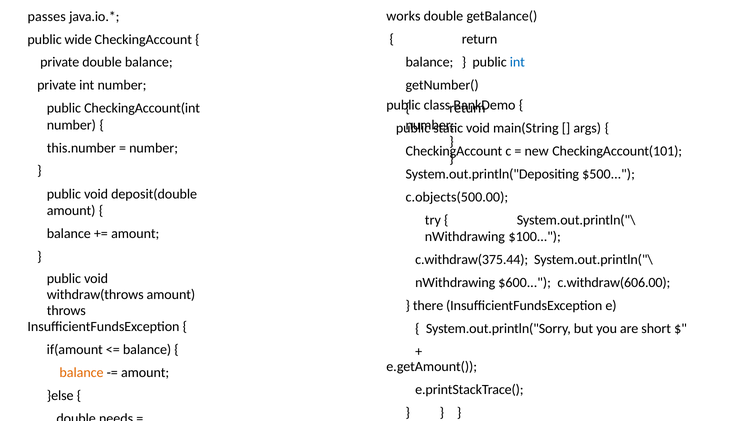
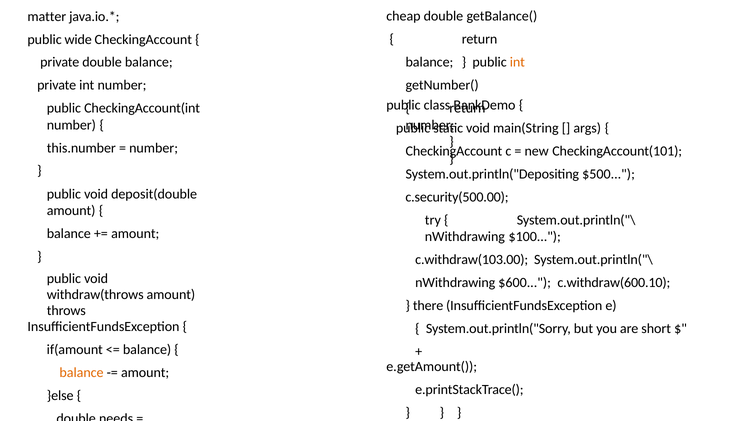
works: works -> cheap (403, 16)
passes: passes -> matter (47, 16)
int colour: blue -> orange (517, 62)
c.objects(500.00: c.objects(500.00 -> c.security(500.00 (457, 197)
c.withdraw(375.44: c.withdraw(375.44 -> c.withdraw(103.00 (472, 260)
c.withdraw(606.00: c.withdraw(606.00 -> c.withdraw(600.10 (614, 283)
